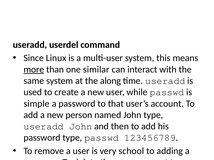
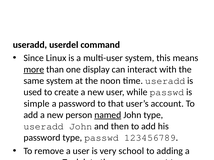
similar: similar -> display (96, 70)
along: along -> noon (110, 81)
named underline: none -> present (108, 115)
